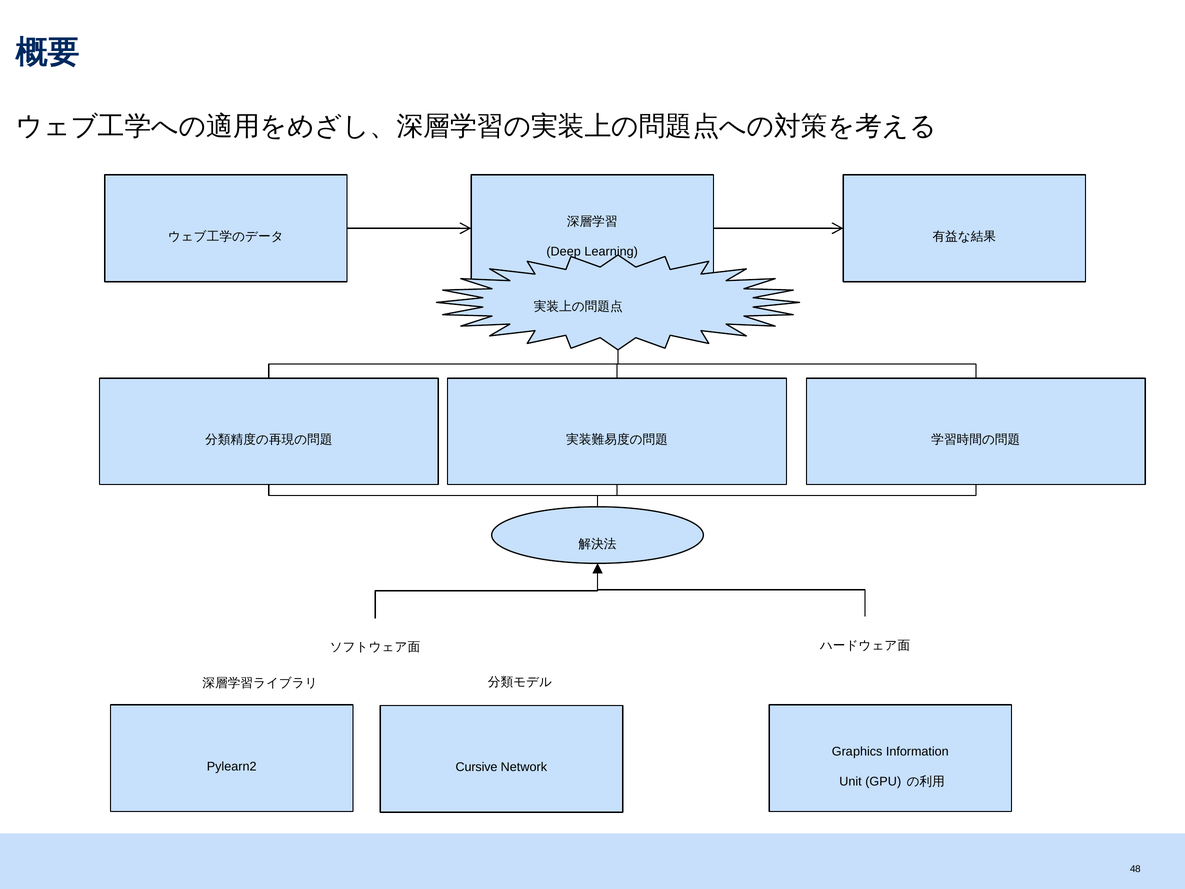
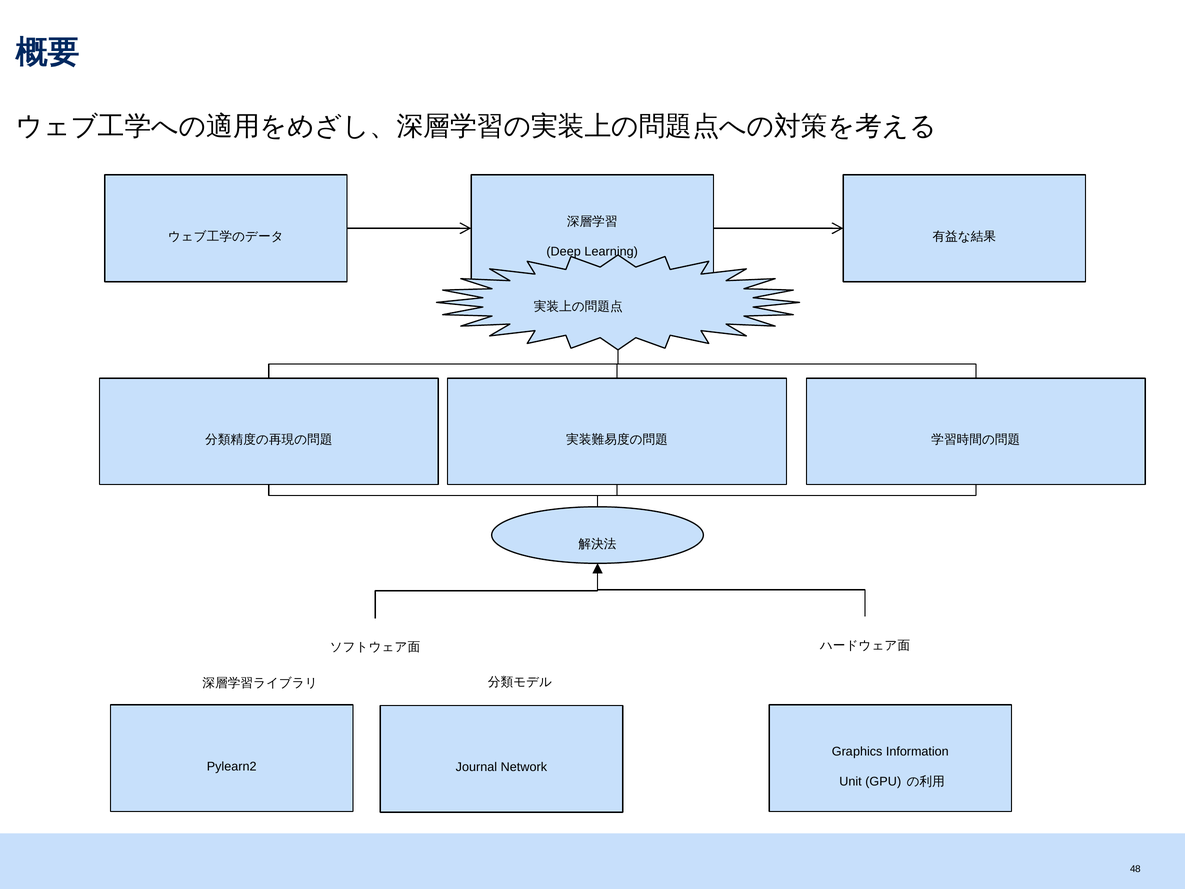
Cursive: Cursive -> Journal (476, 767)
